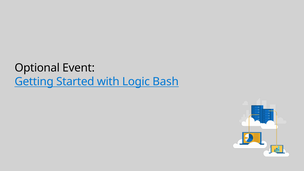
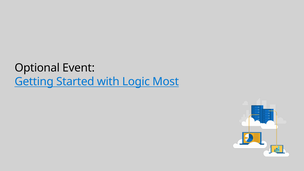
Bash: Bash -> Most (166, 82)
